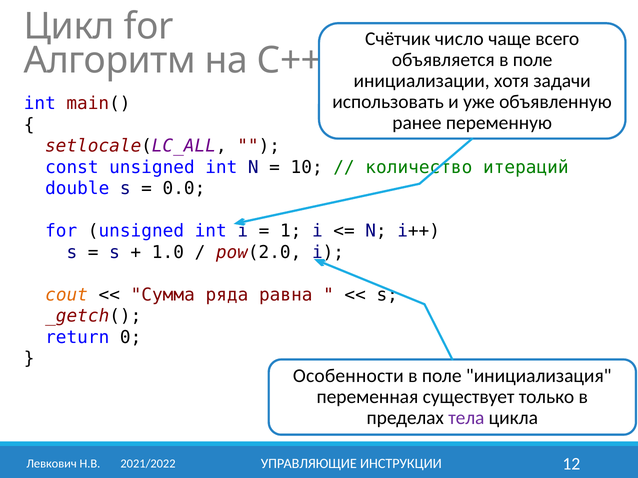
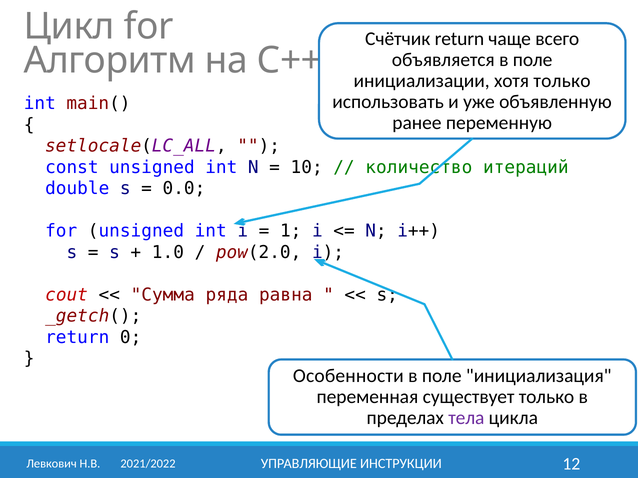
Счётчик число: число -> return (459, 39)
хотя задачи: задачи -> только (562, 81)
cout colour: orange -> red (67, 295)
